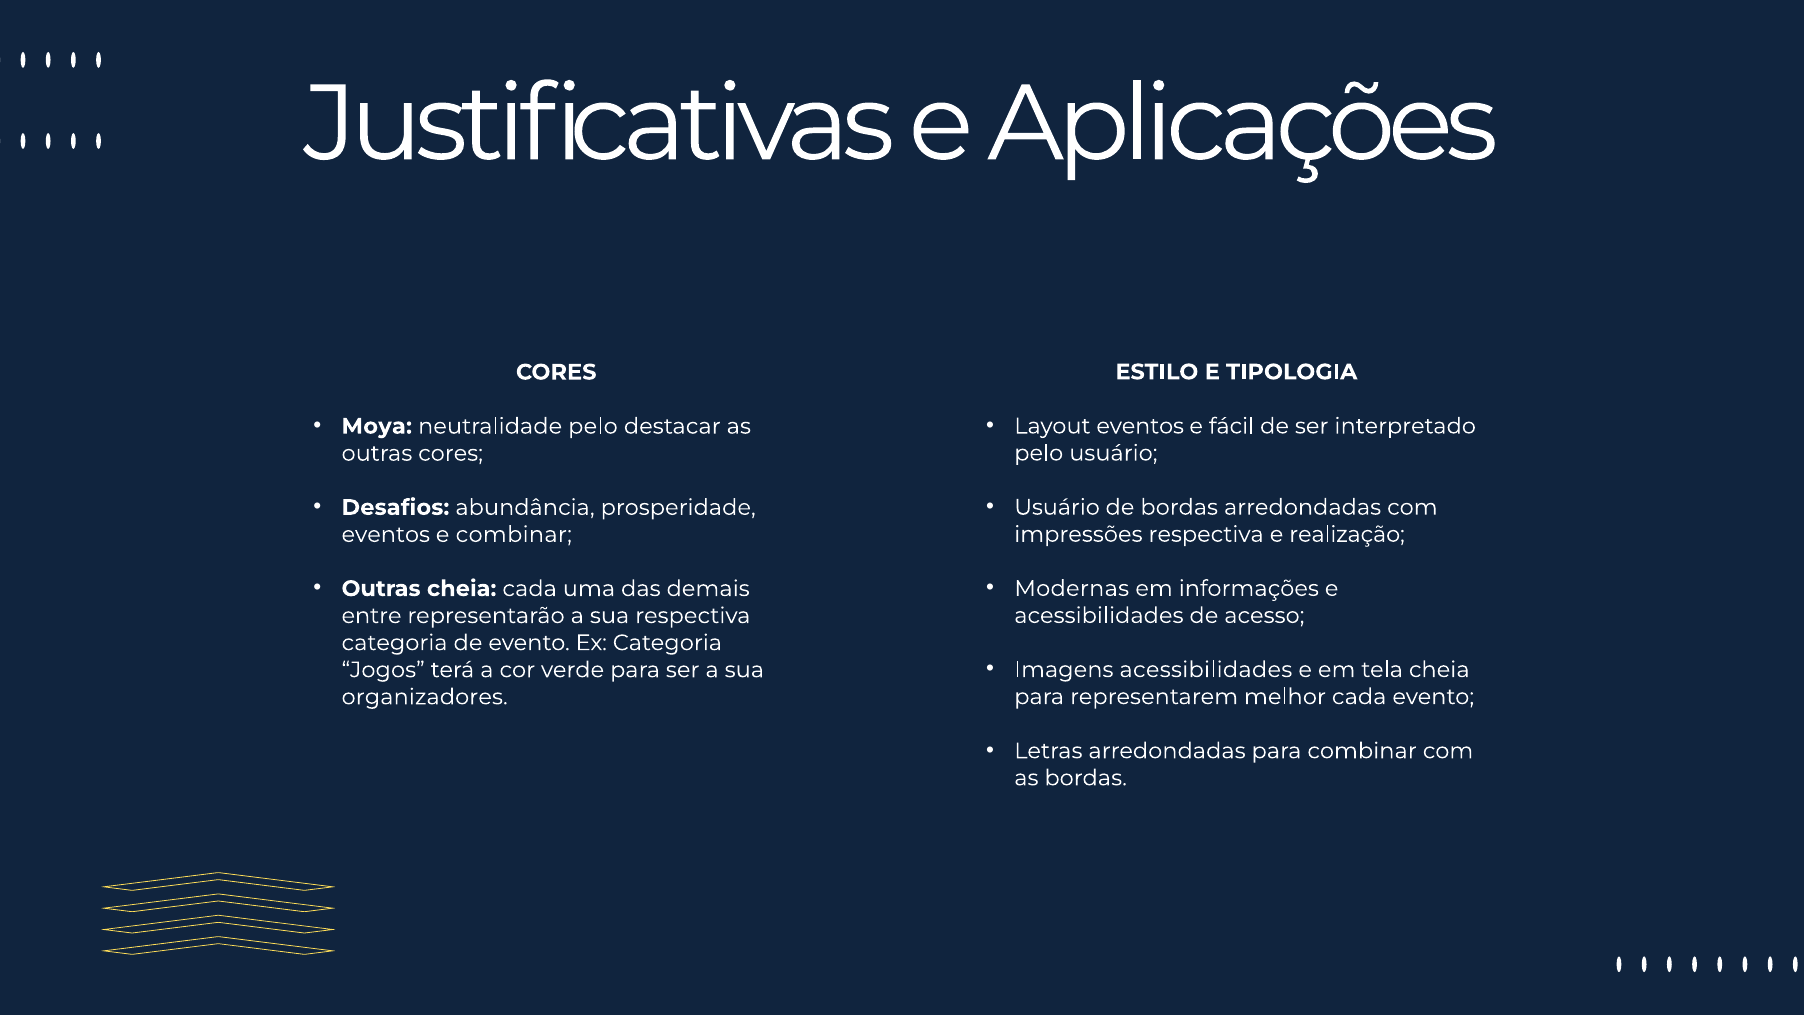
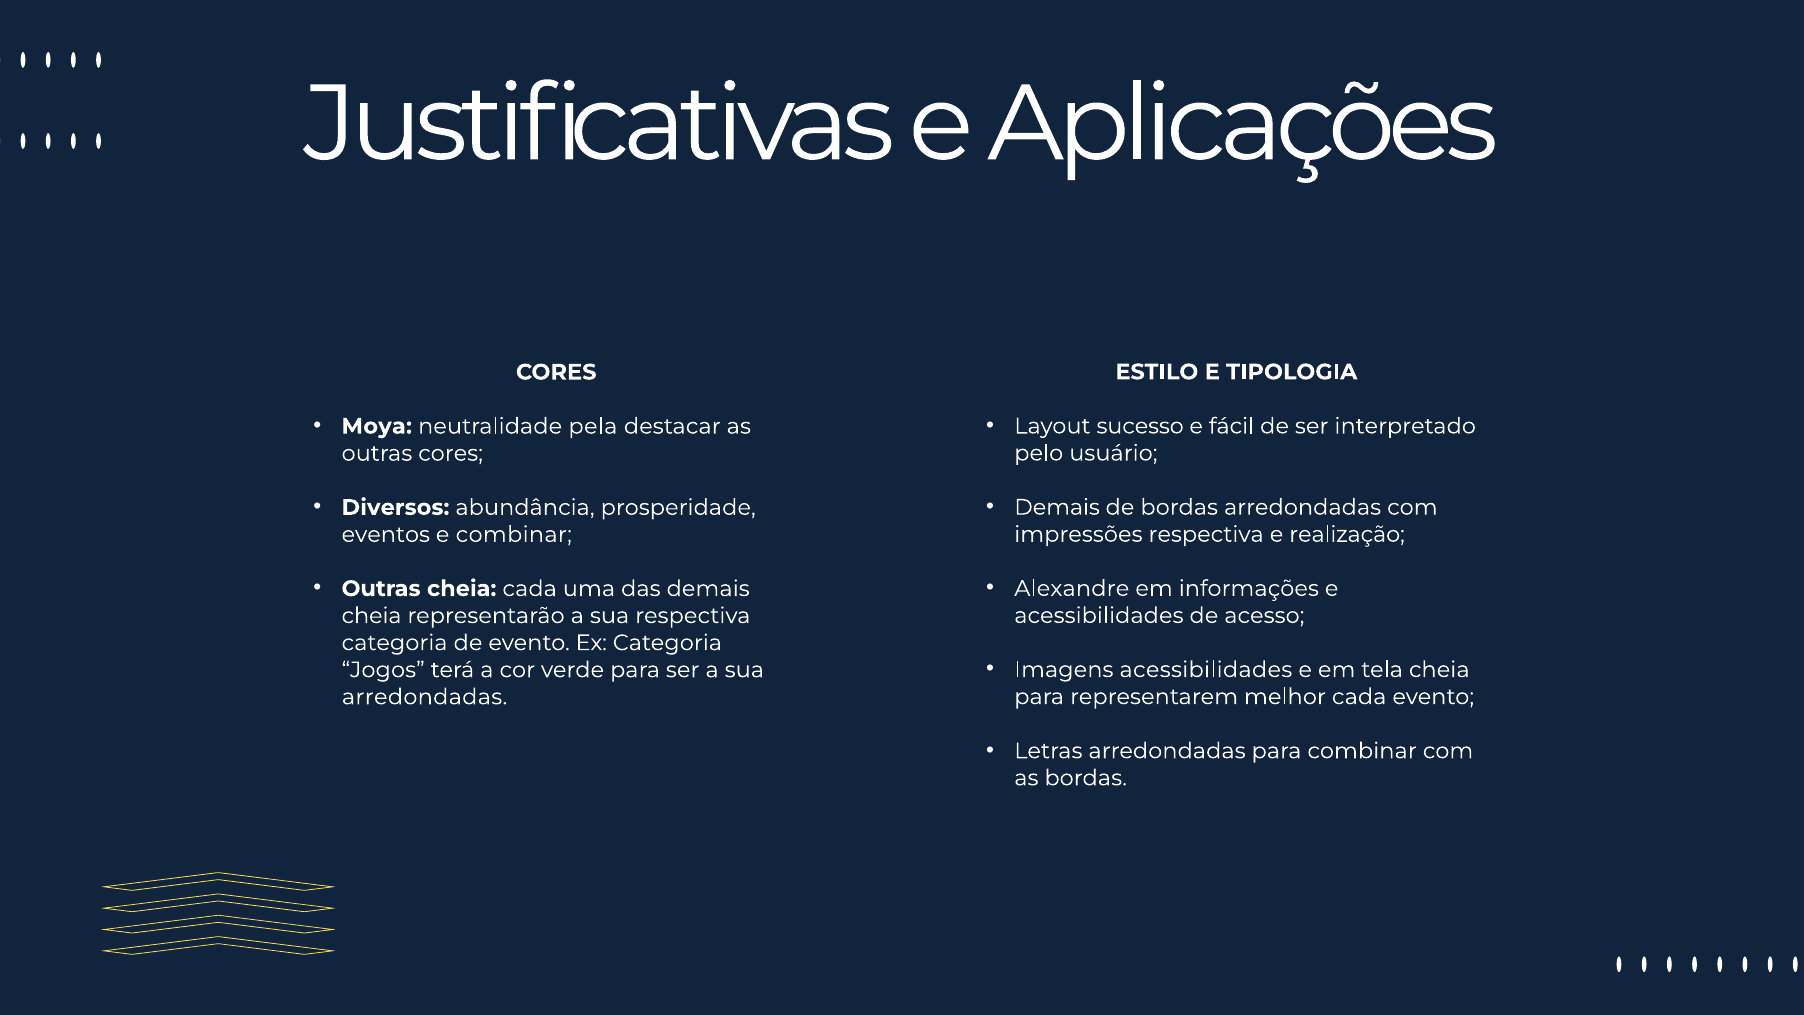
Layout eventos: eventos -> sucesso (1140, 426)
neutralidade pelo: pelo -> pela (593, 426)
Usuário: Usuário -> Demais (1057, 507)
Desafios: Desafios -> Diversos (395, 507)
Modernas: Modernas -> Alexandre (1072, 588)
entre: entre -> cheia (372, 616)
organizadores: organizadores -> arredondadas (425, 697)
